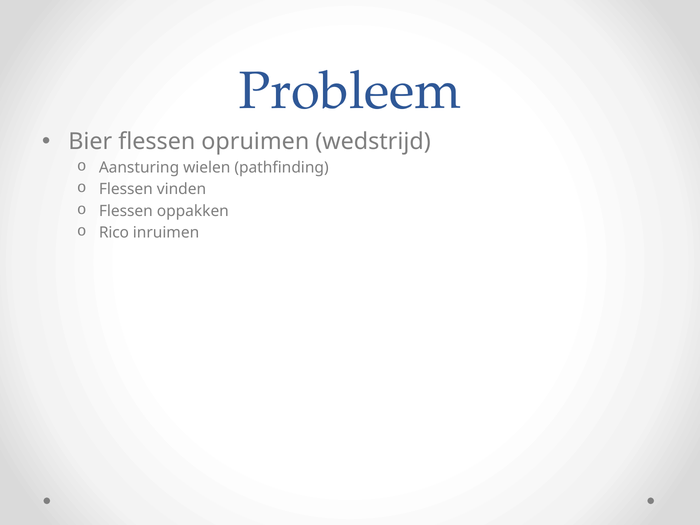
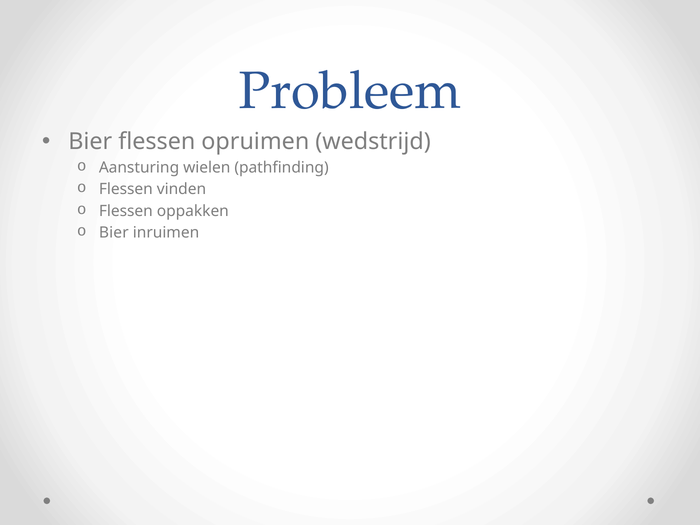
Rico: Rico -> Bier (114, 233)
